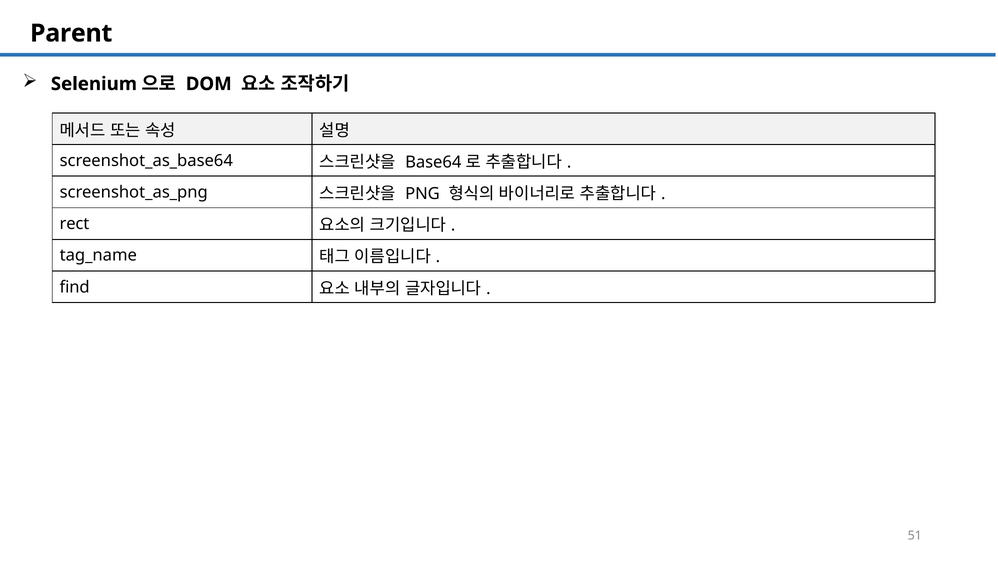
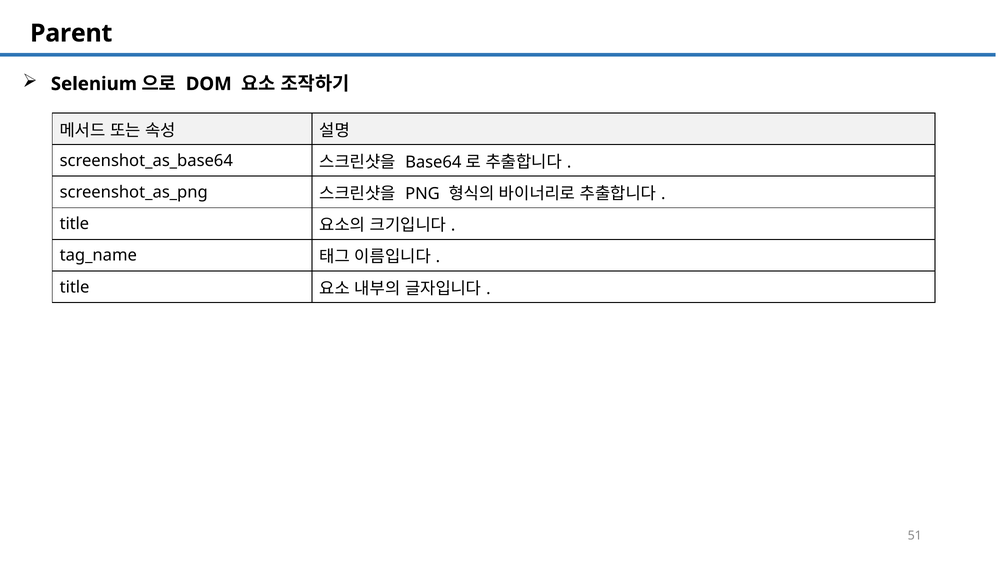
rect: rect -> title (74, 224)
find: find -> title (75, 287)
